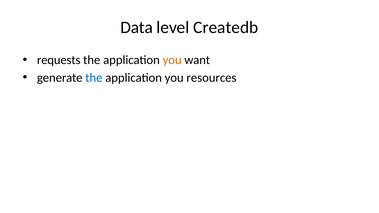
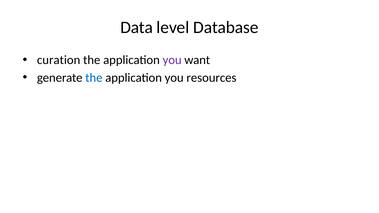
Createdb: Createdb -> Database (226, 27)
requests: requests -> curation (59, 60)
you colour: orange -> purple (172, 60)
